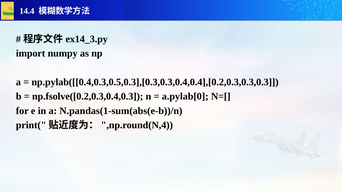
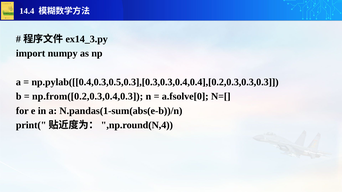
np.fsolve([0.2,0.3,0.4,0.3: np.fsolve([0.2,0.3,0.4,0.3 -> np.from([0.2,0.3,0.4,0.3 (88, 97)
a.pylab[0: a.pylab[0 -> a.fsolve[0 (185, 97)
